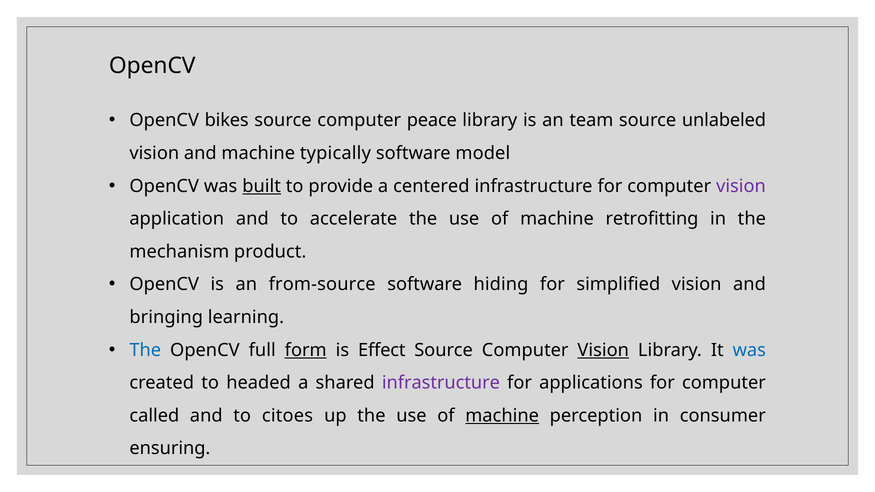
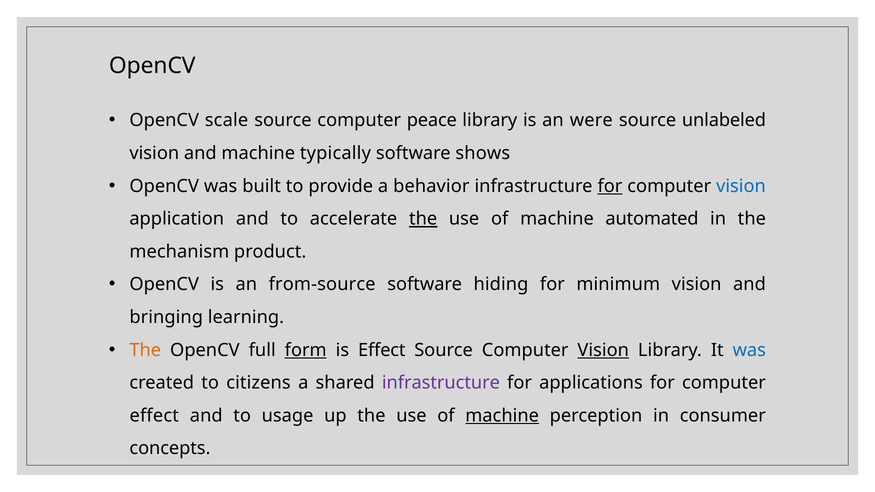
bikes: bikes -> scale (227, 121)
team: team -> were (591, 121)
model: model -> shows (483, 153)
built underline: present -> none (262, 186)
centered: centered -> behavior (431, 186)
for underline: none -> present (610, 186)
vision colour: purple -> blue (741, 186)
the underline: none -> present (423, 219)
retrofitting: retrofitting -> automated (652, 219)
simplified: simplified -> minimum (618, 285)
The colour: blue -> orange (145, 350)
headed: headed -> citizens (258, 383)
called: called -> effect (154, 416)
citoes: citoes -> usage (288, 416)
ensuring: ensuring -> concepts (170, 449)
